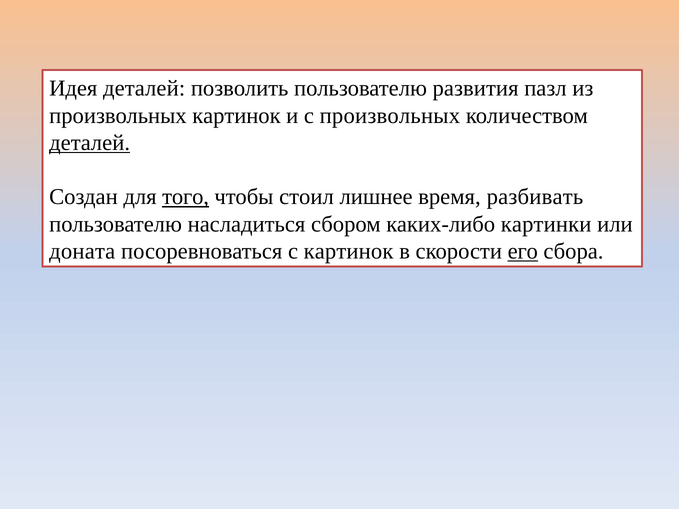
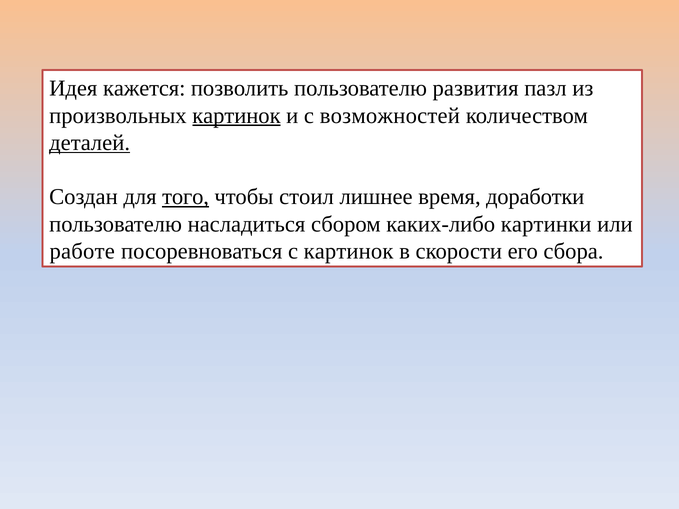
Идея деталей: деталей -> кажется (144, 88)
картинок underline: none -> present (236, 116)
с произвольных: произвольных -> возможностей (390, 116)
разбивать: разбивать -> доработки (535, 197)
доната: доната -> работе (82, 251)
его underline: present -> none (523, 251)
